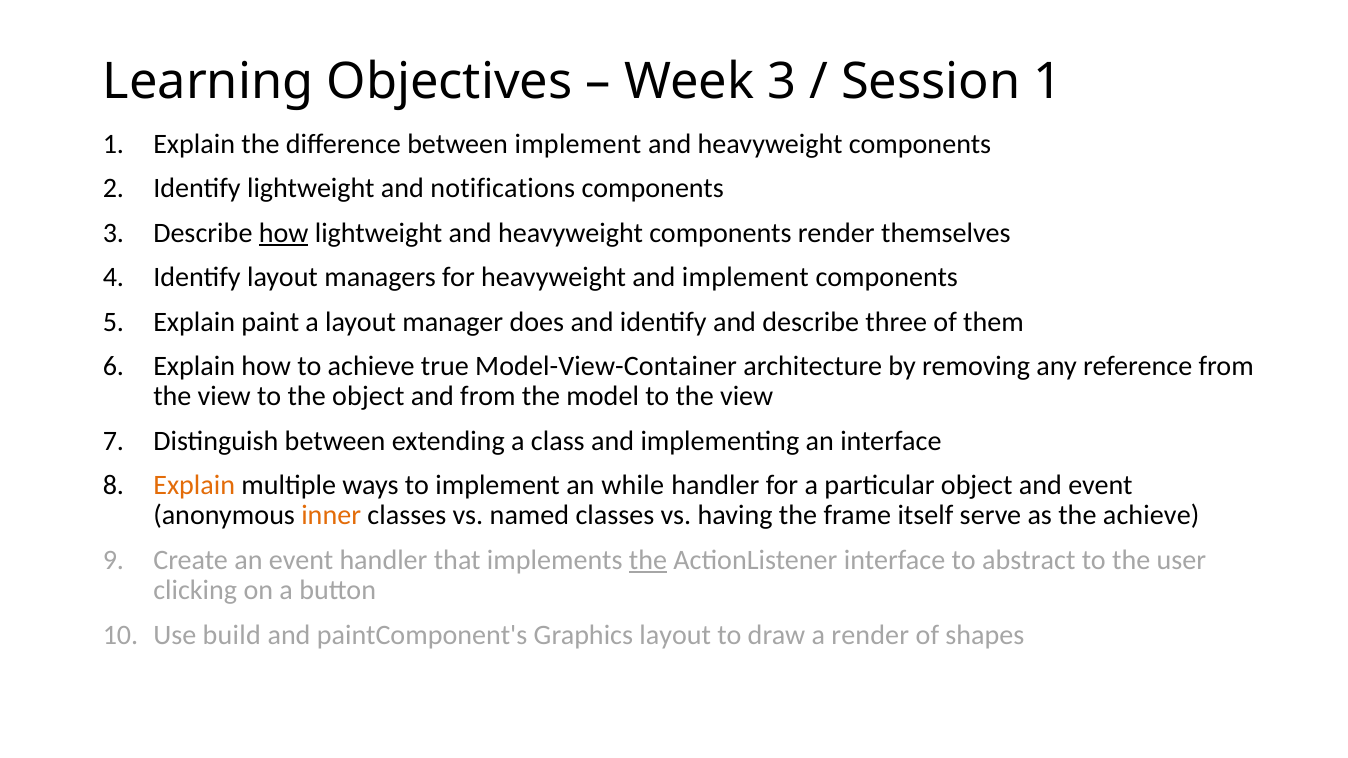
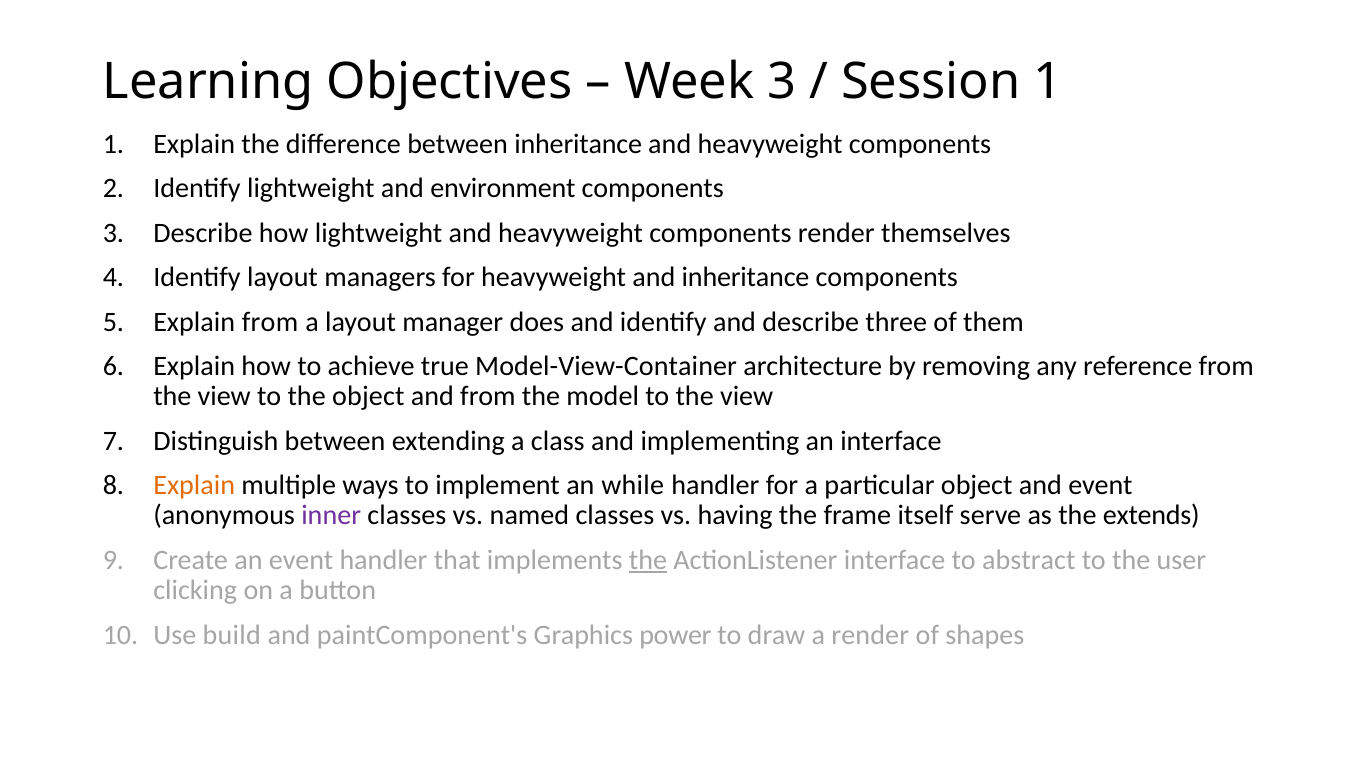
between implement: implement -> inheritance (578, 144)
notifications: notifications -> environment (503, 189)
how underline: present -> none (284, 233)
and implement: implement -> inheritance (746, 277)
Explain paint: paint -> from (270, 322)
inner colour: orange -> purple (331, 516)
the achieve: achieve -> extends (1151, 516)
Graphics layout: layout -> power (675, 635)
